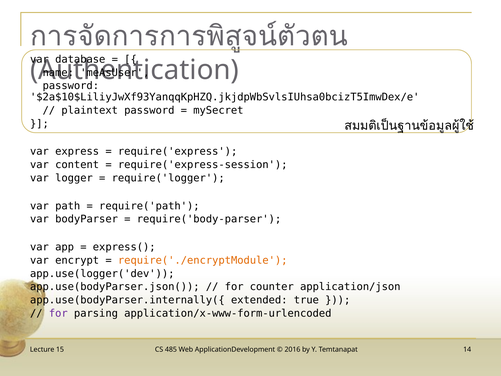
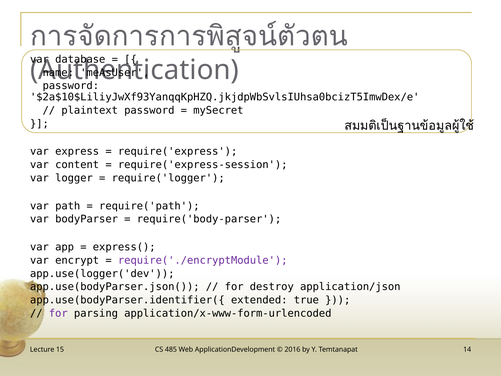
require('./encryptModule colour: orange -> purple (203, 260)
counter: counter -> destroy (272, 287)
app.use(bodyParser.internally({: app.use(bodyParser.internally({ -> app.use(bodyParser.identifier({ (127, 300)
